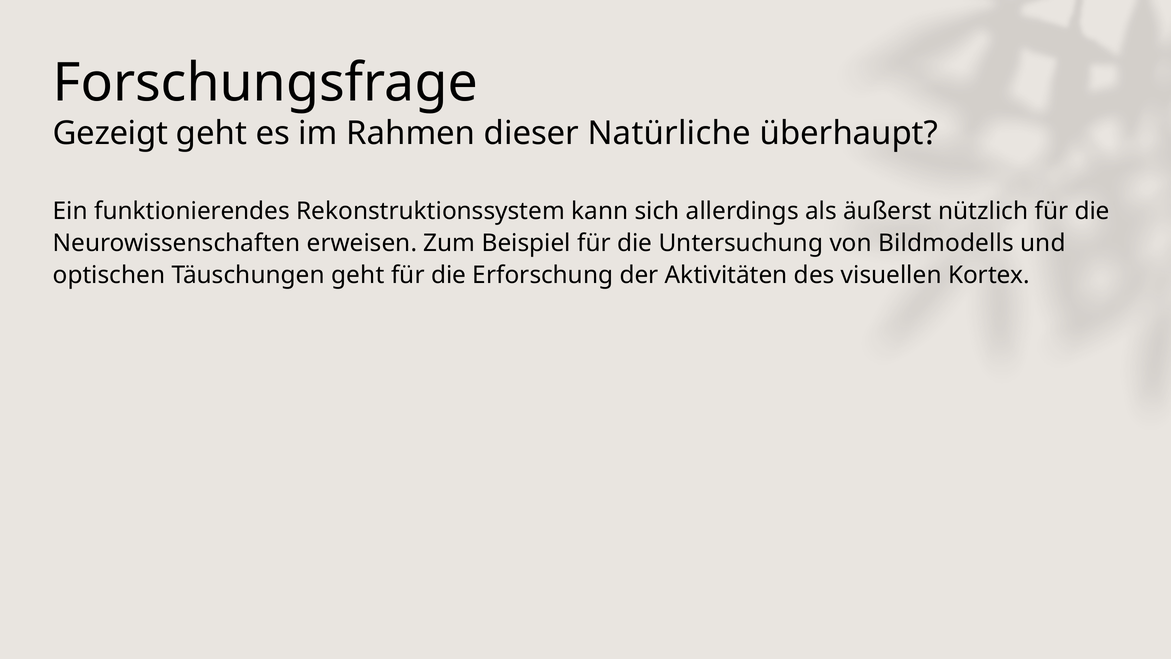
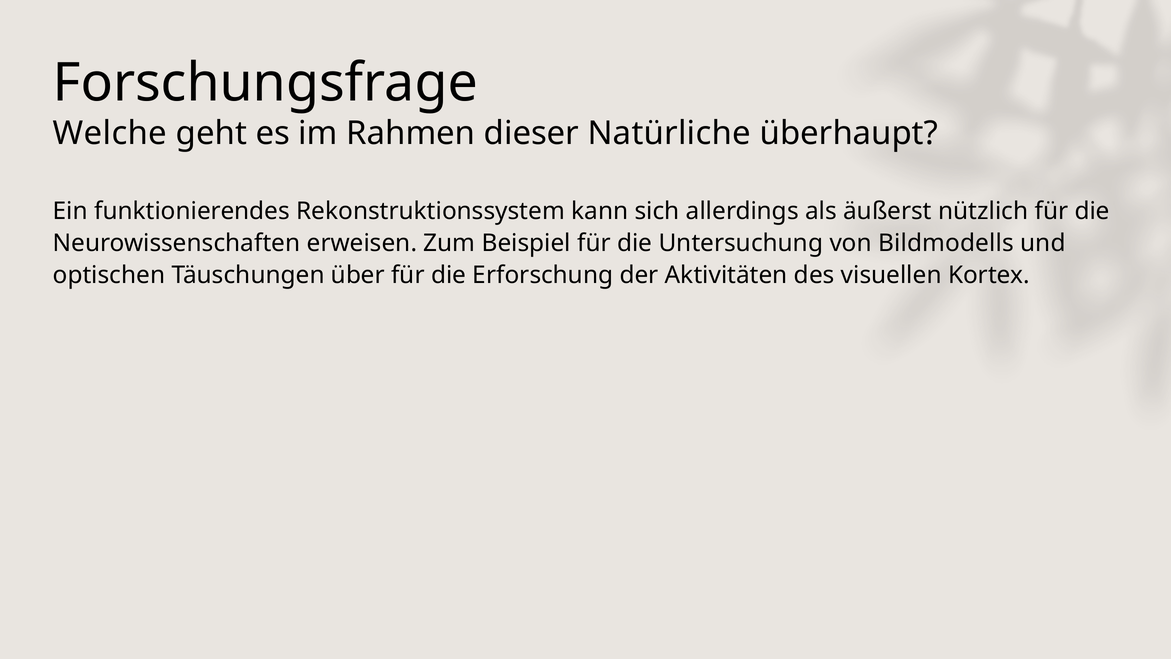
Gezeigt: Gezeigt -> Welche (110, 133)
Täuschungen geht: geht -> über (358, 275)
